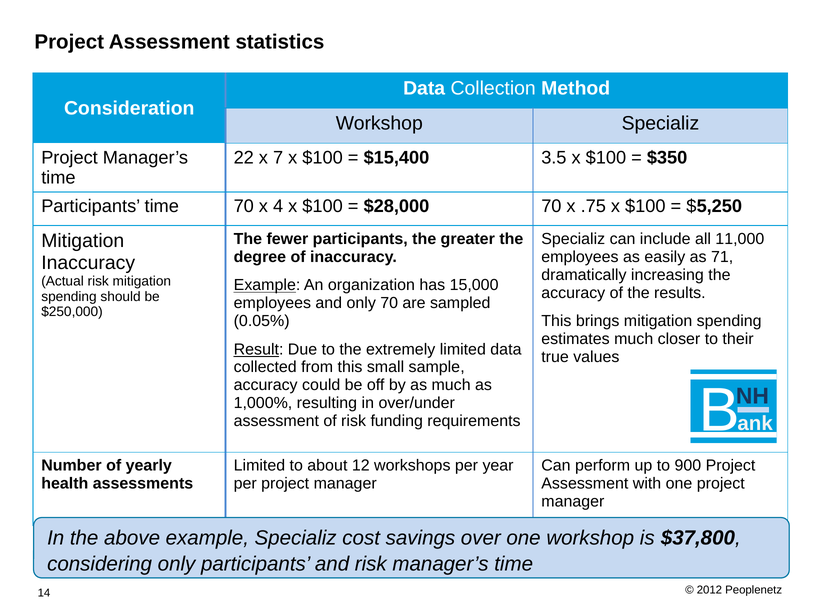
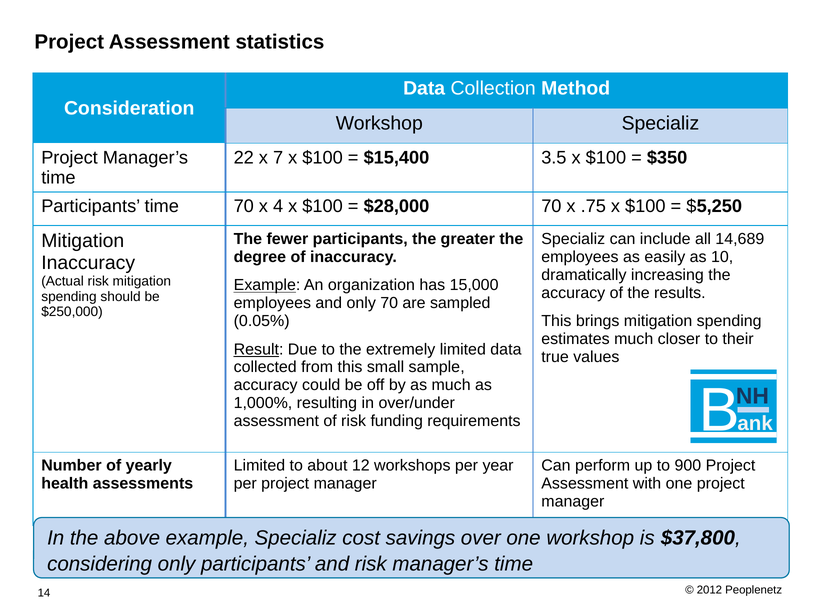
11,000: 11,000 -> 14,689 (740, 239)
71: 71 -> 10 (722, 257)
